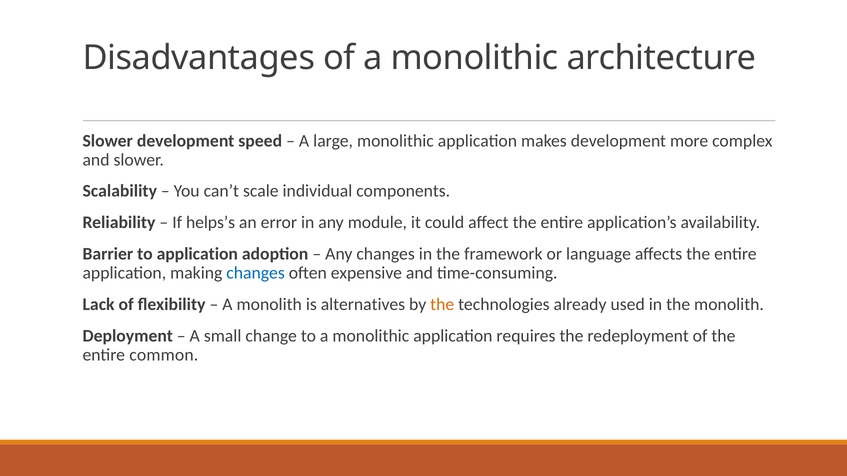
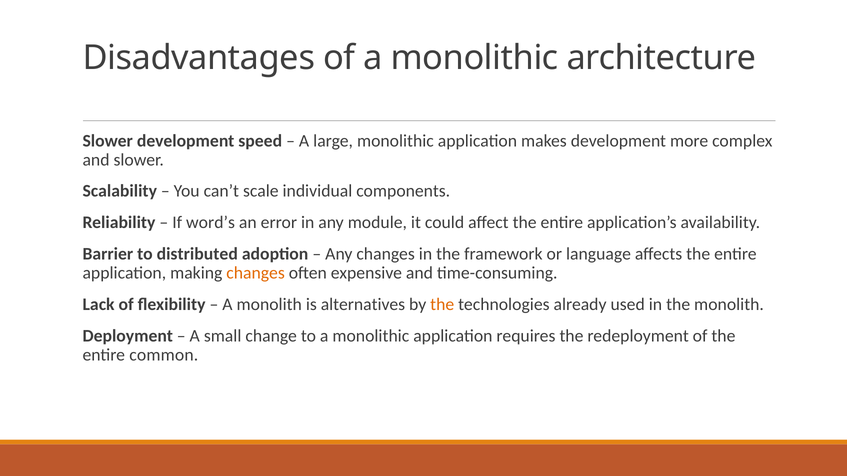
helps’s: helps’s -> word’s (210, 223)
to application: application -> distributed (197, 254)
changes colour: blue -> orange (256, 273)
